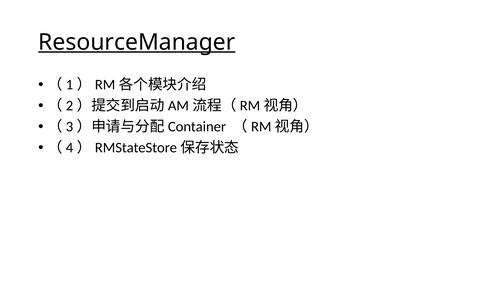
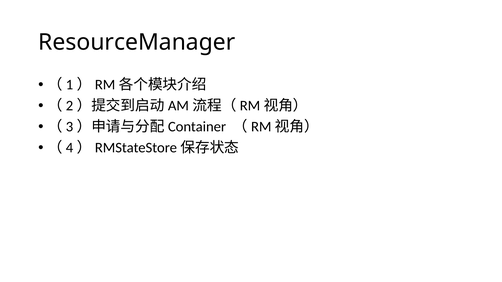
ResourceManager underline: present -> none (137, 42)
